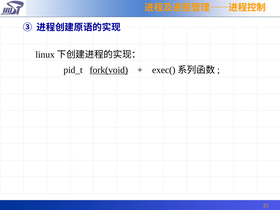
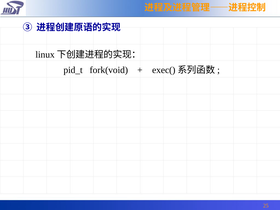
fork(void underline: present -> none (109, 70)
